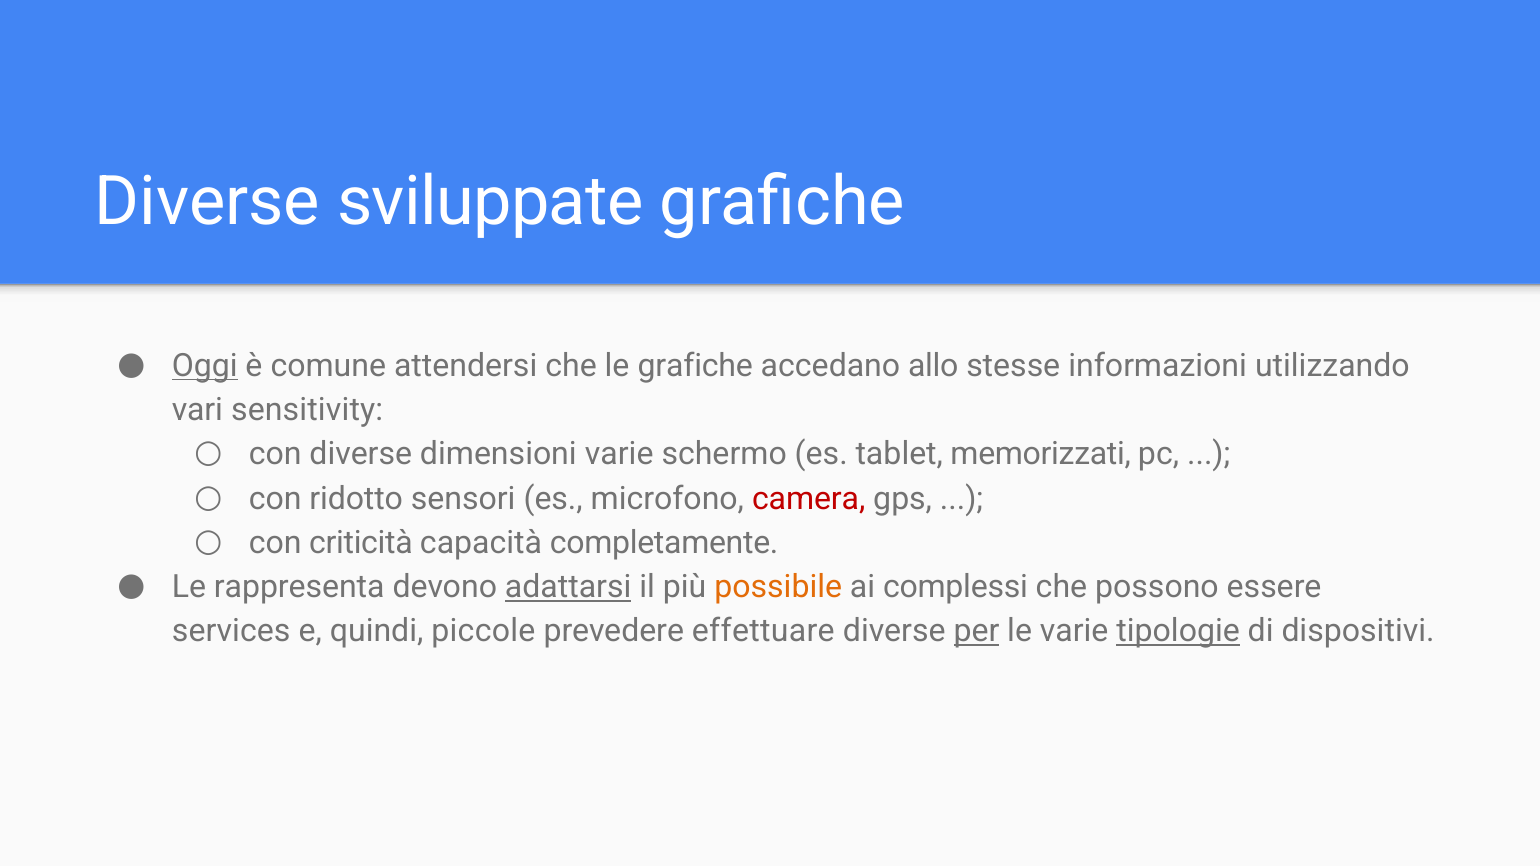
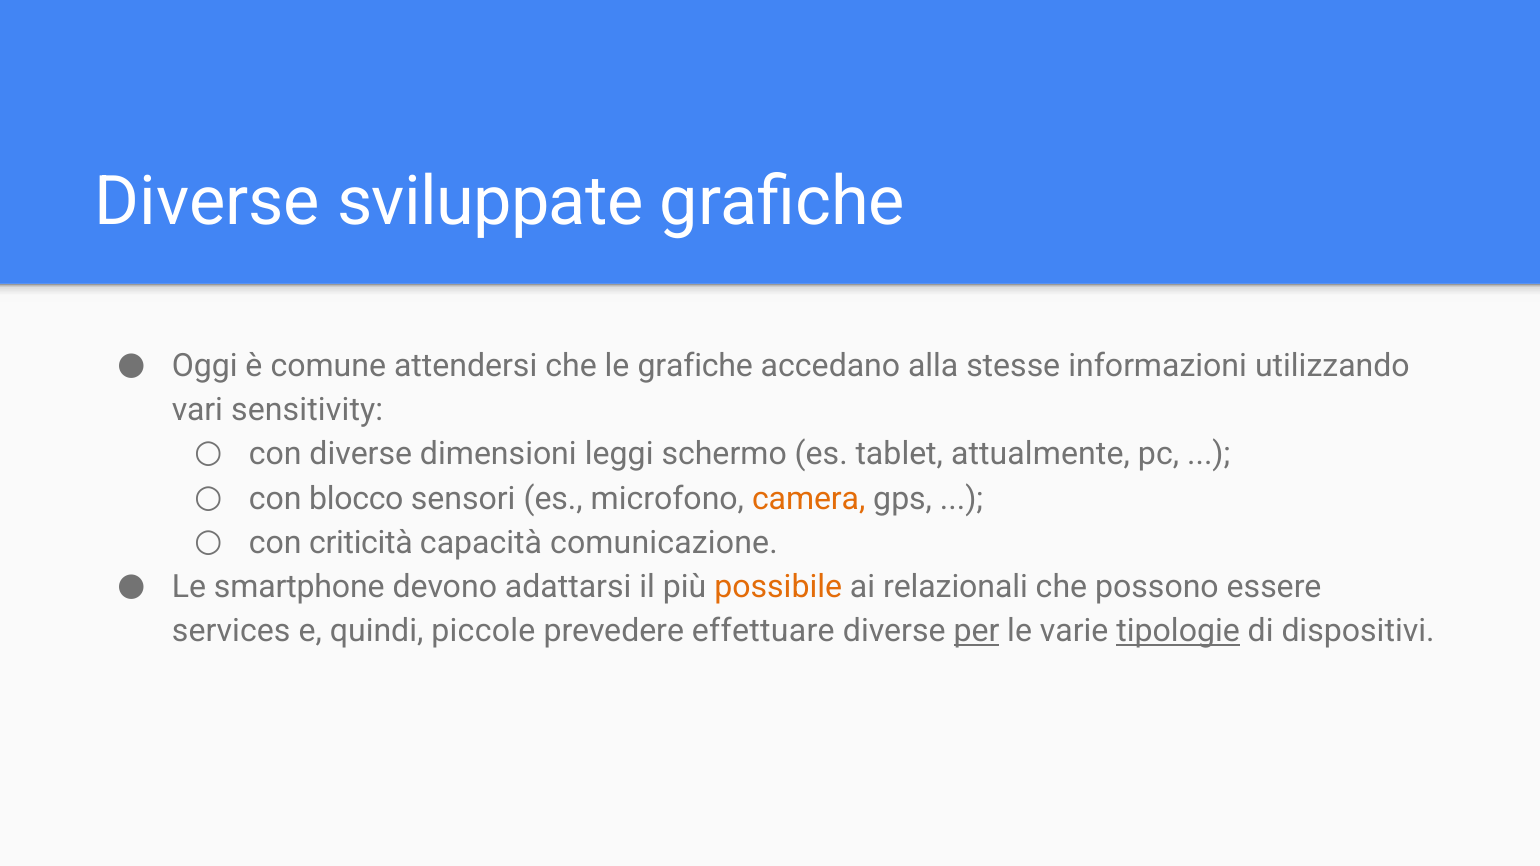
Oggi underline: present -> none (205, 366)
allo: allo -> alla (933, 366)
dimensioni varie: varie -> leggi (619, 454)
memorizzati: memorizzati -> attualmente (1040, 454)
ridotto: ridotto -> blocco (356, 499)
camera colour: red -> orange (809, 499)
completamente: completamente -> comunicazione (664, 543)
rappresenta: rappresenta -> smartphone (299, 587)
adattarsi underline: present -> none (568, 587)
complessi: complessi -> relazionali (955, 587)
